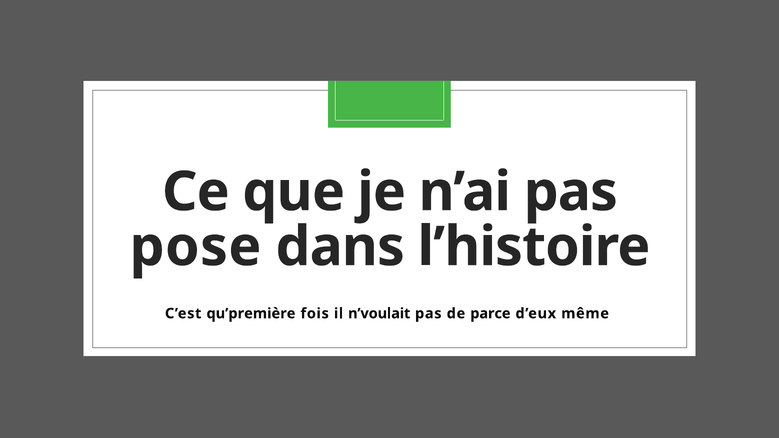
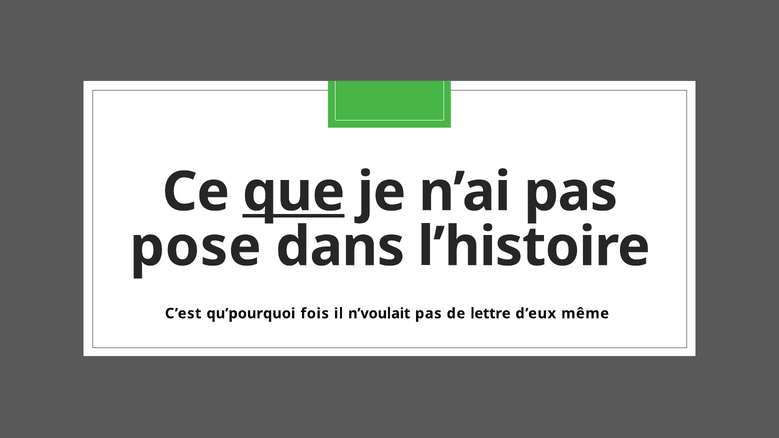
que underline: none -> present (294, 192)
qu’première: qu’première -> qu’pourquoi (251, 314)
parce: parce -> lettre (490, 314)
